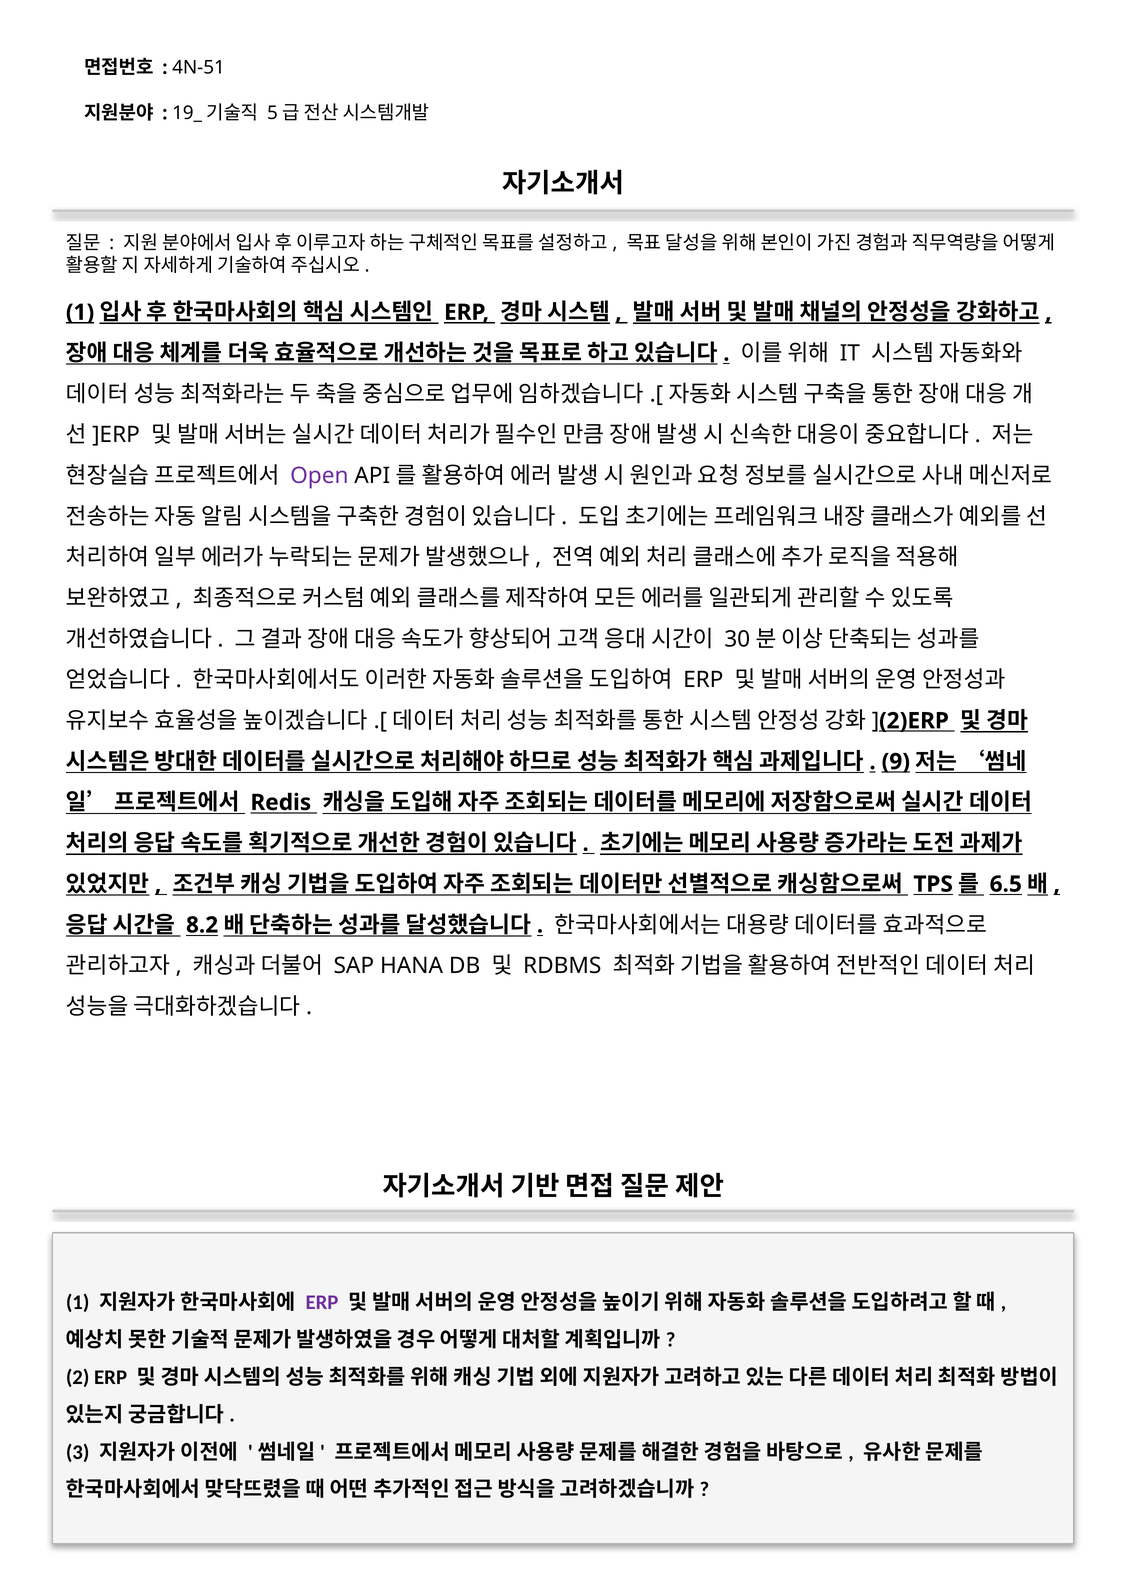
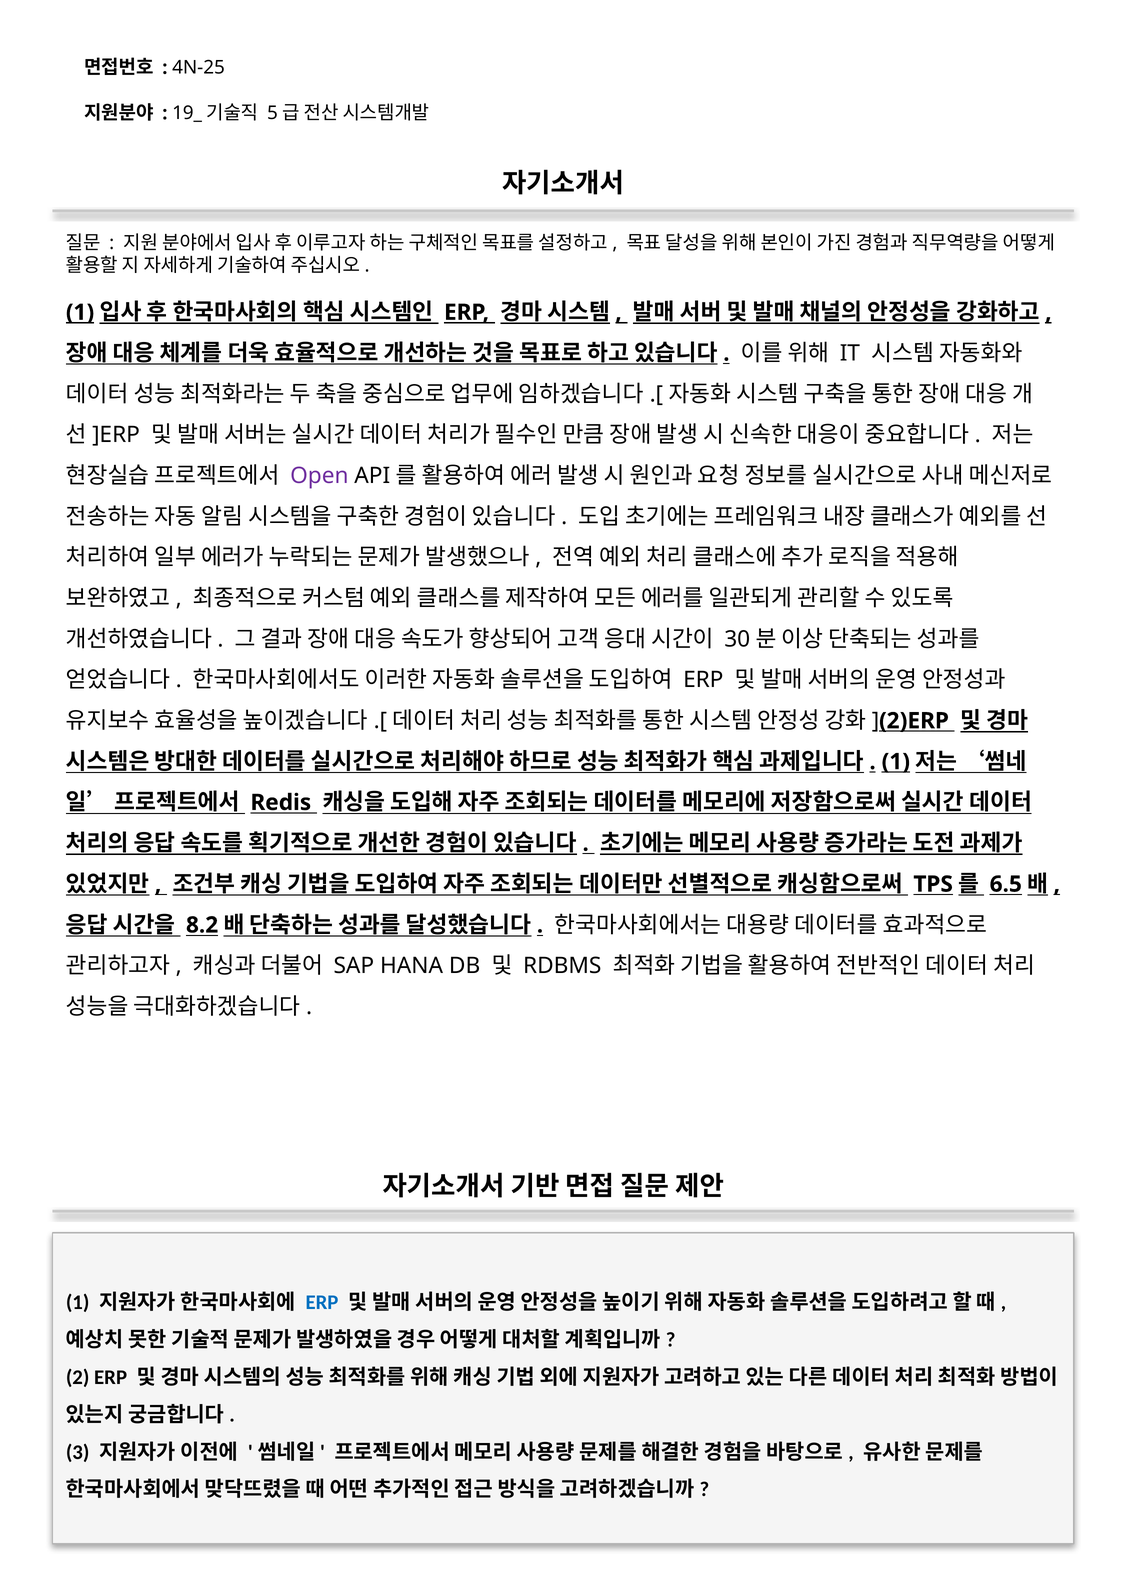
4N-51: 4N-51 -> 4N-25 (199, 68)
9: 9 -> 1 (896, 762)
ERP colour: purple -> blue (322, 1303)
